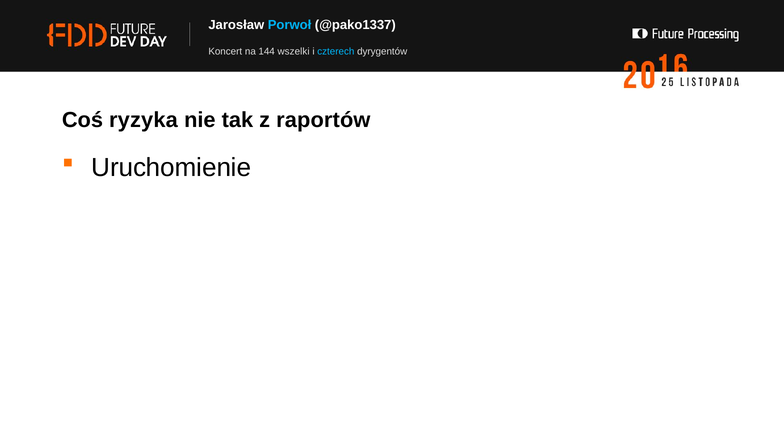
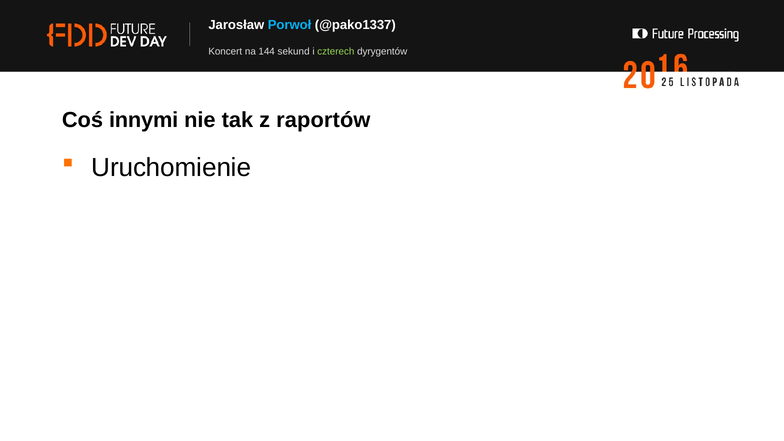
wszelki: wszelki -> sekund (294, 52)
czterech colour: light blue -> light green (336, 52)
ryzyka: ryzyka -> innymi (144, 120)
